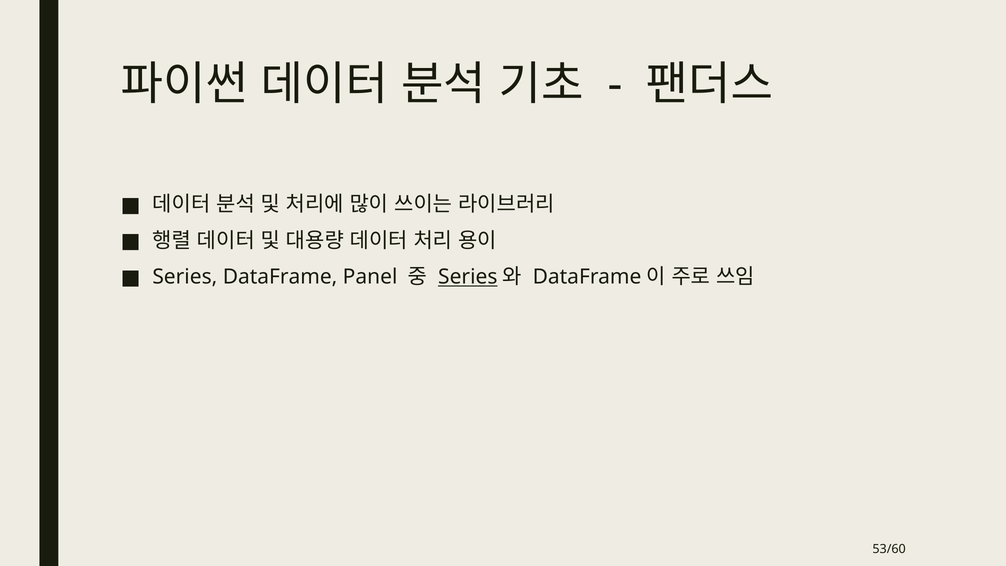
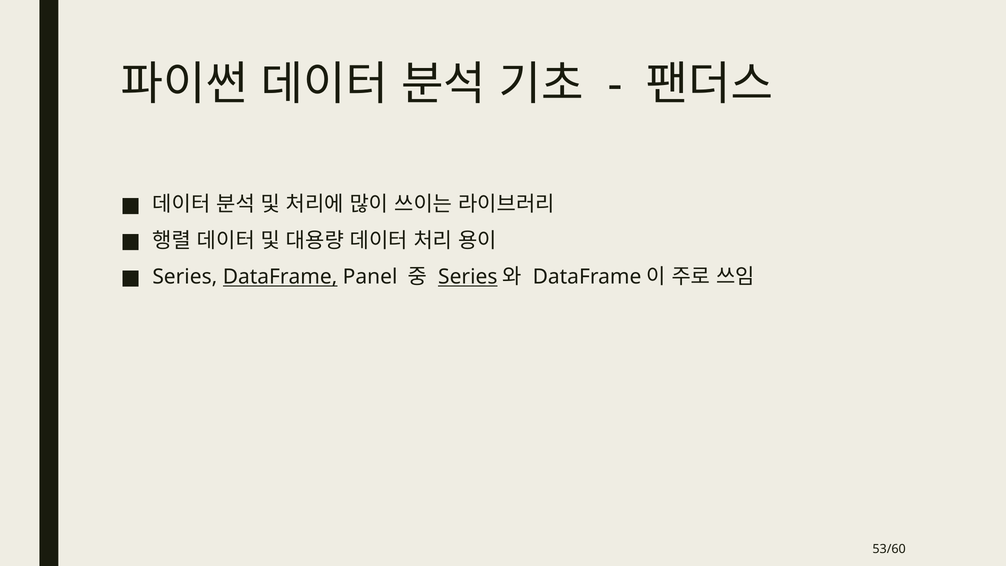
DataFrame underline: none -> present (280, 277)
